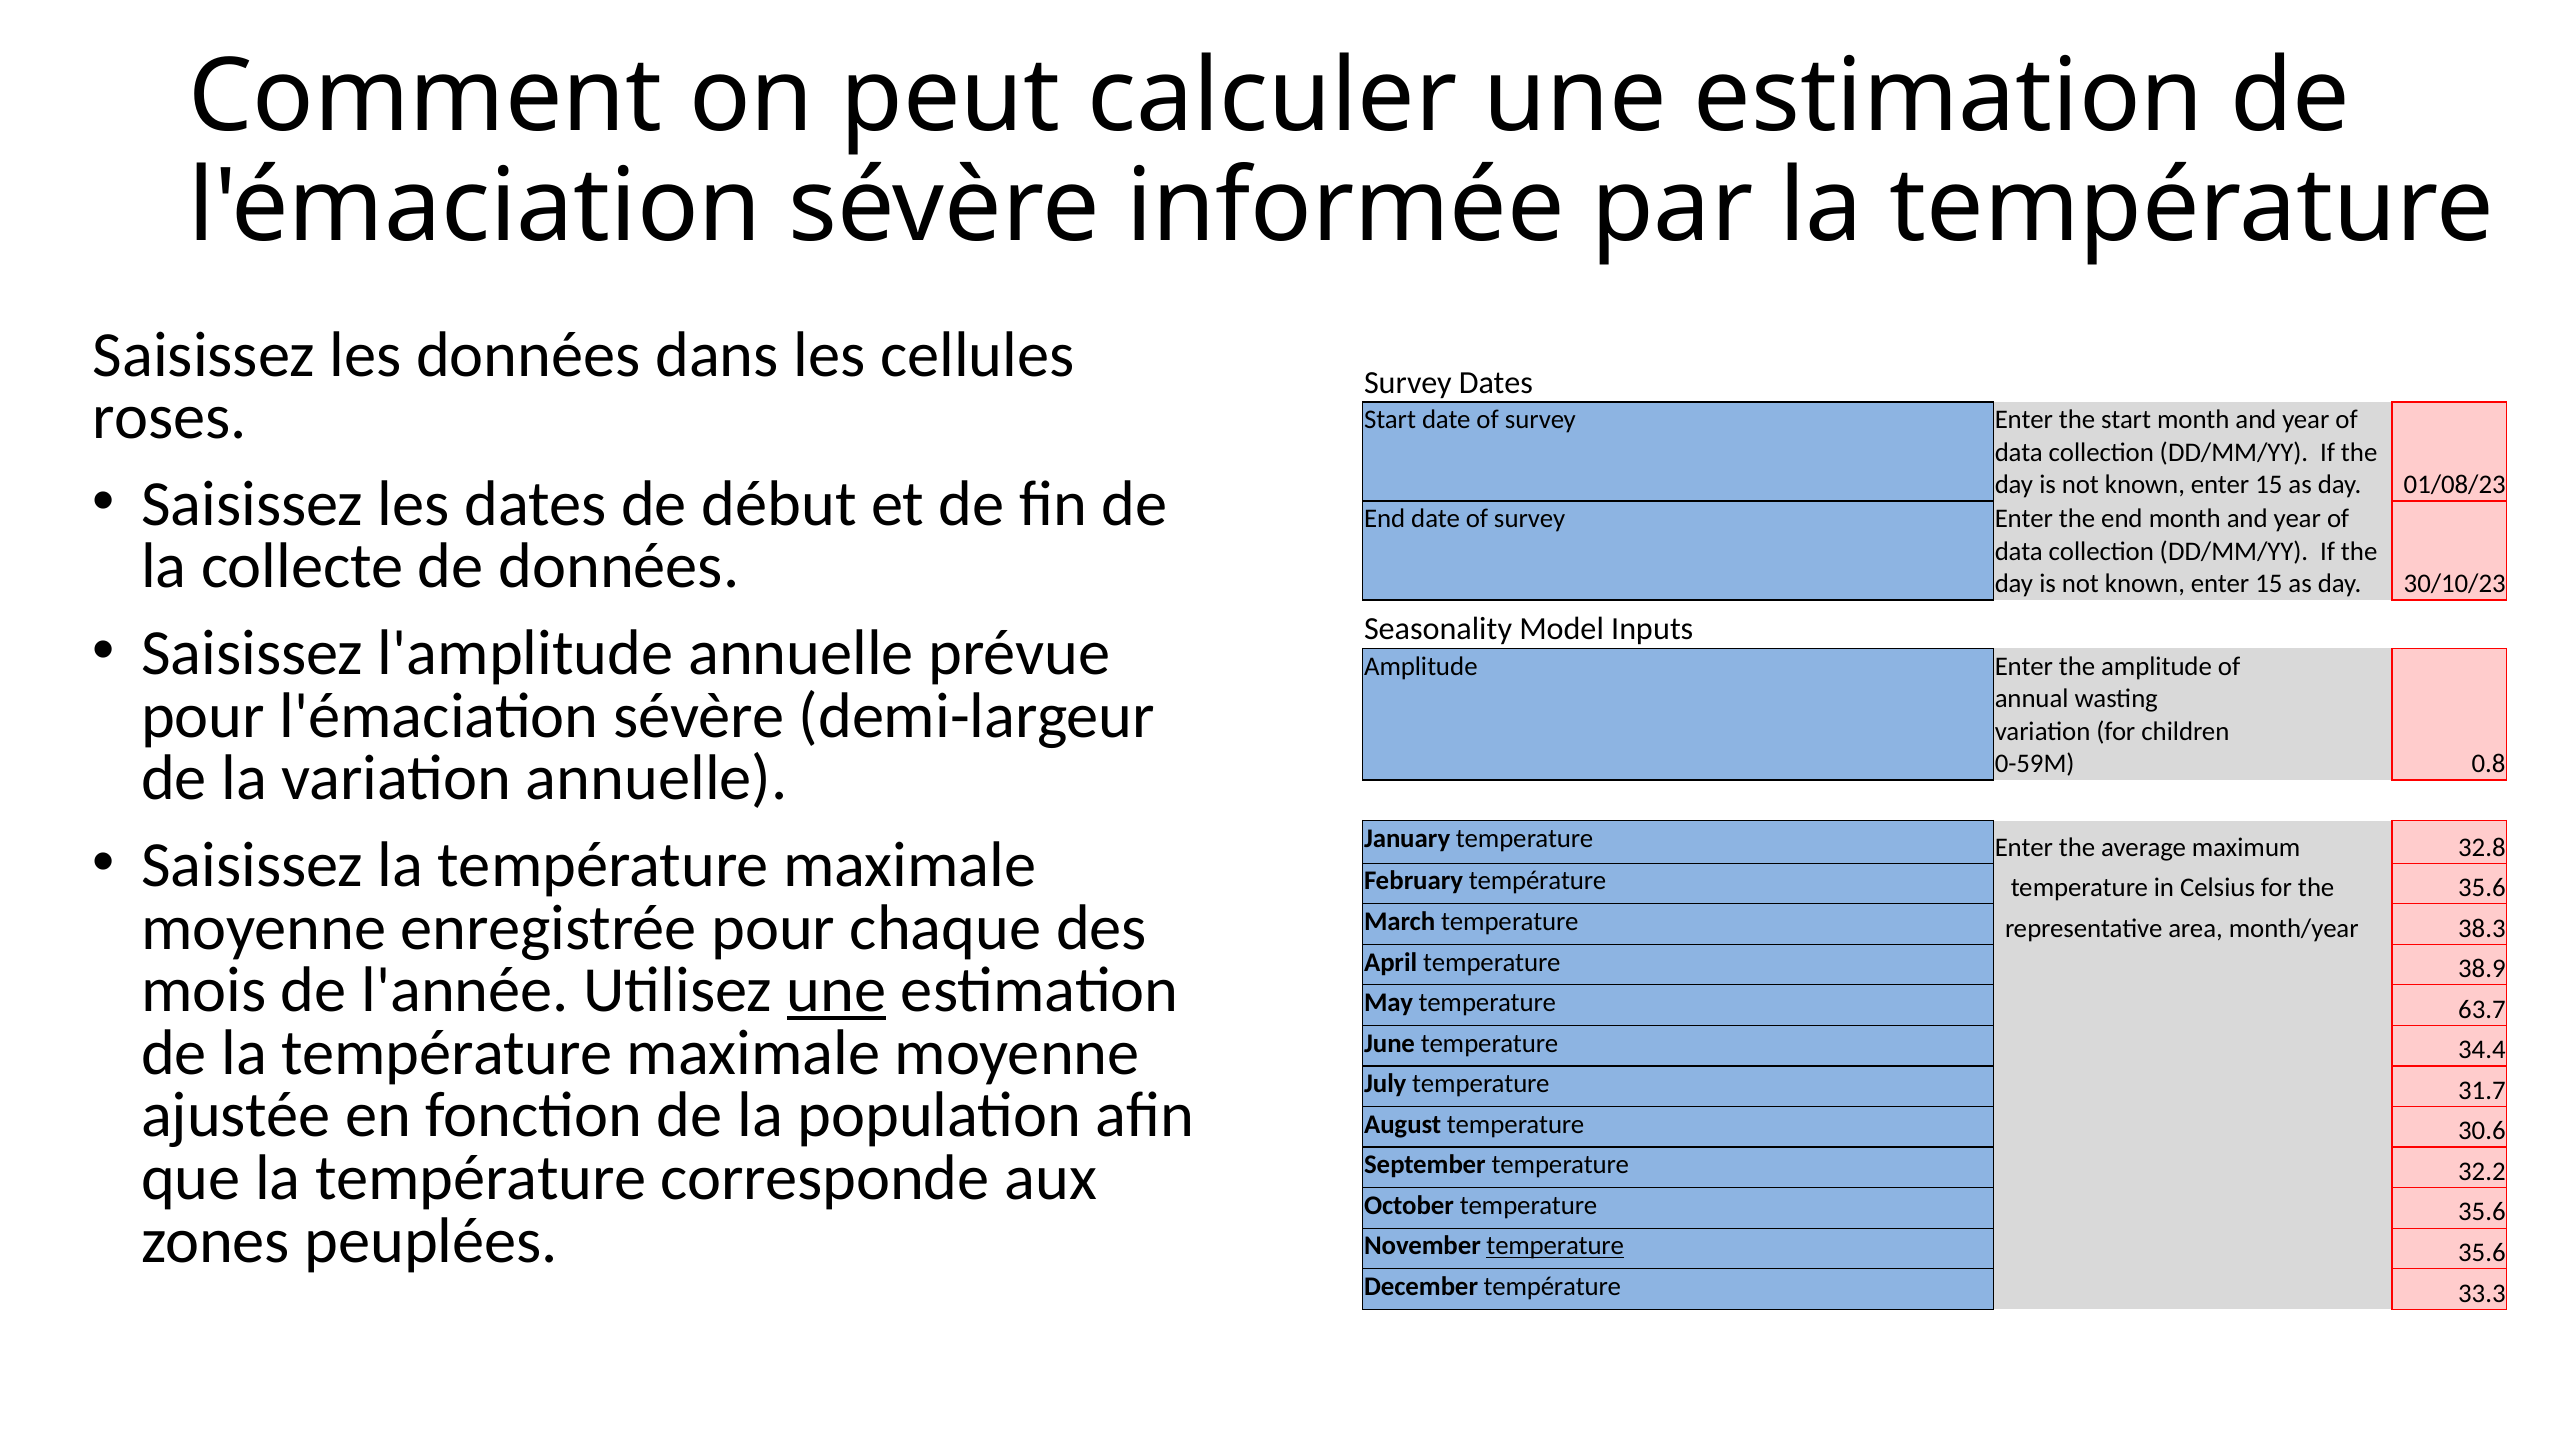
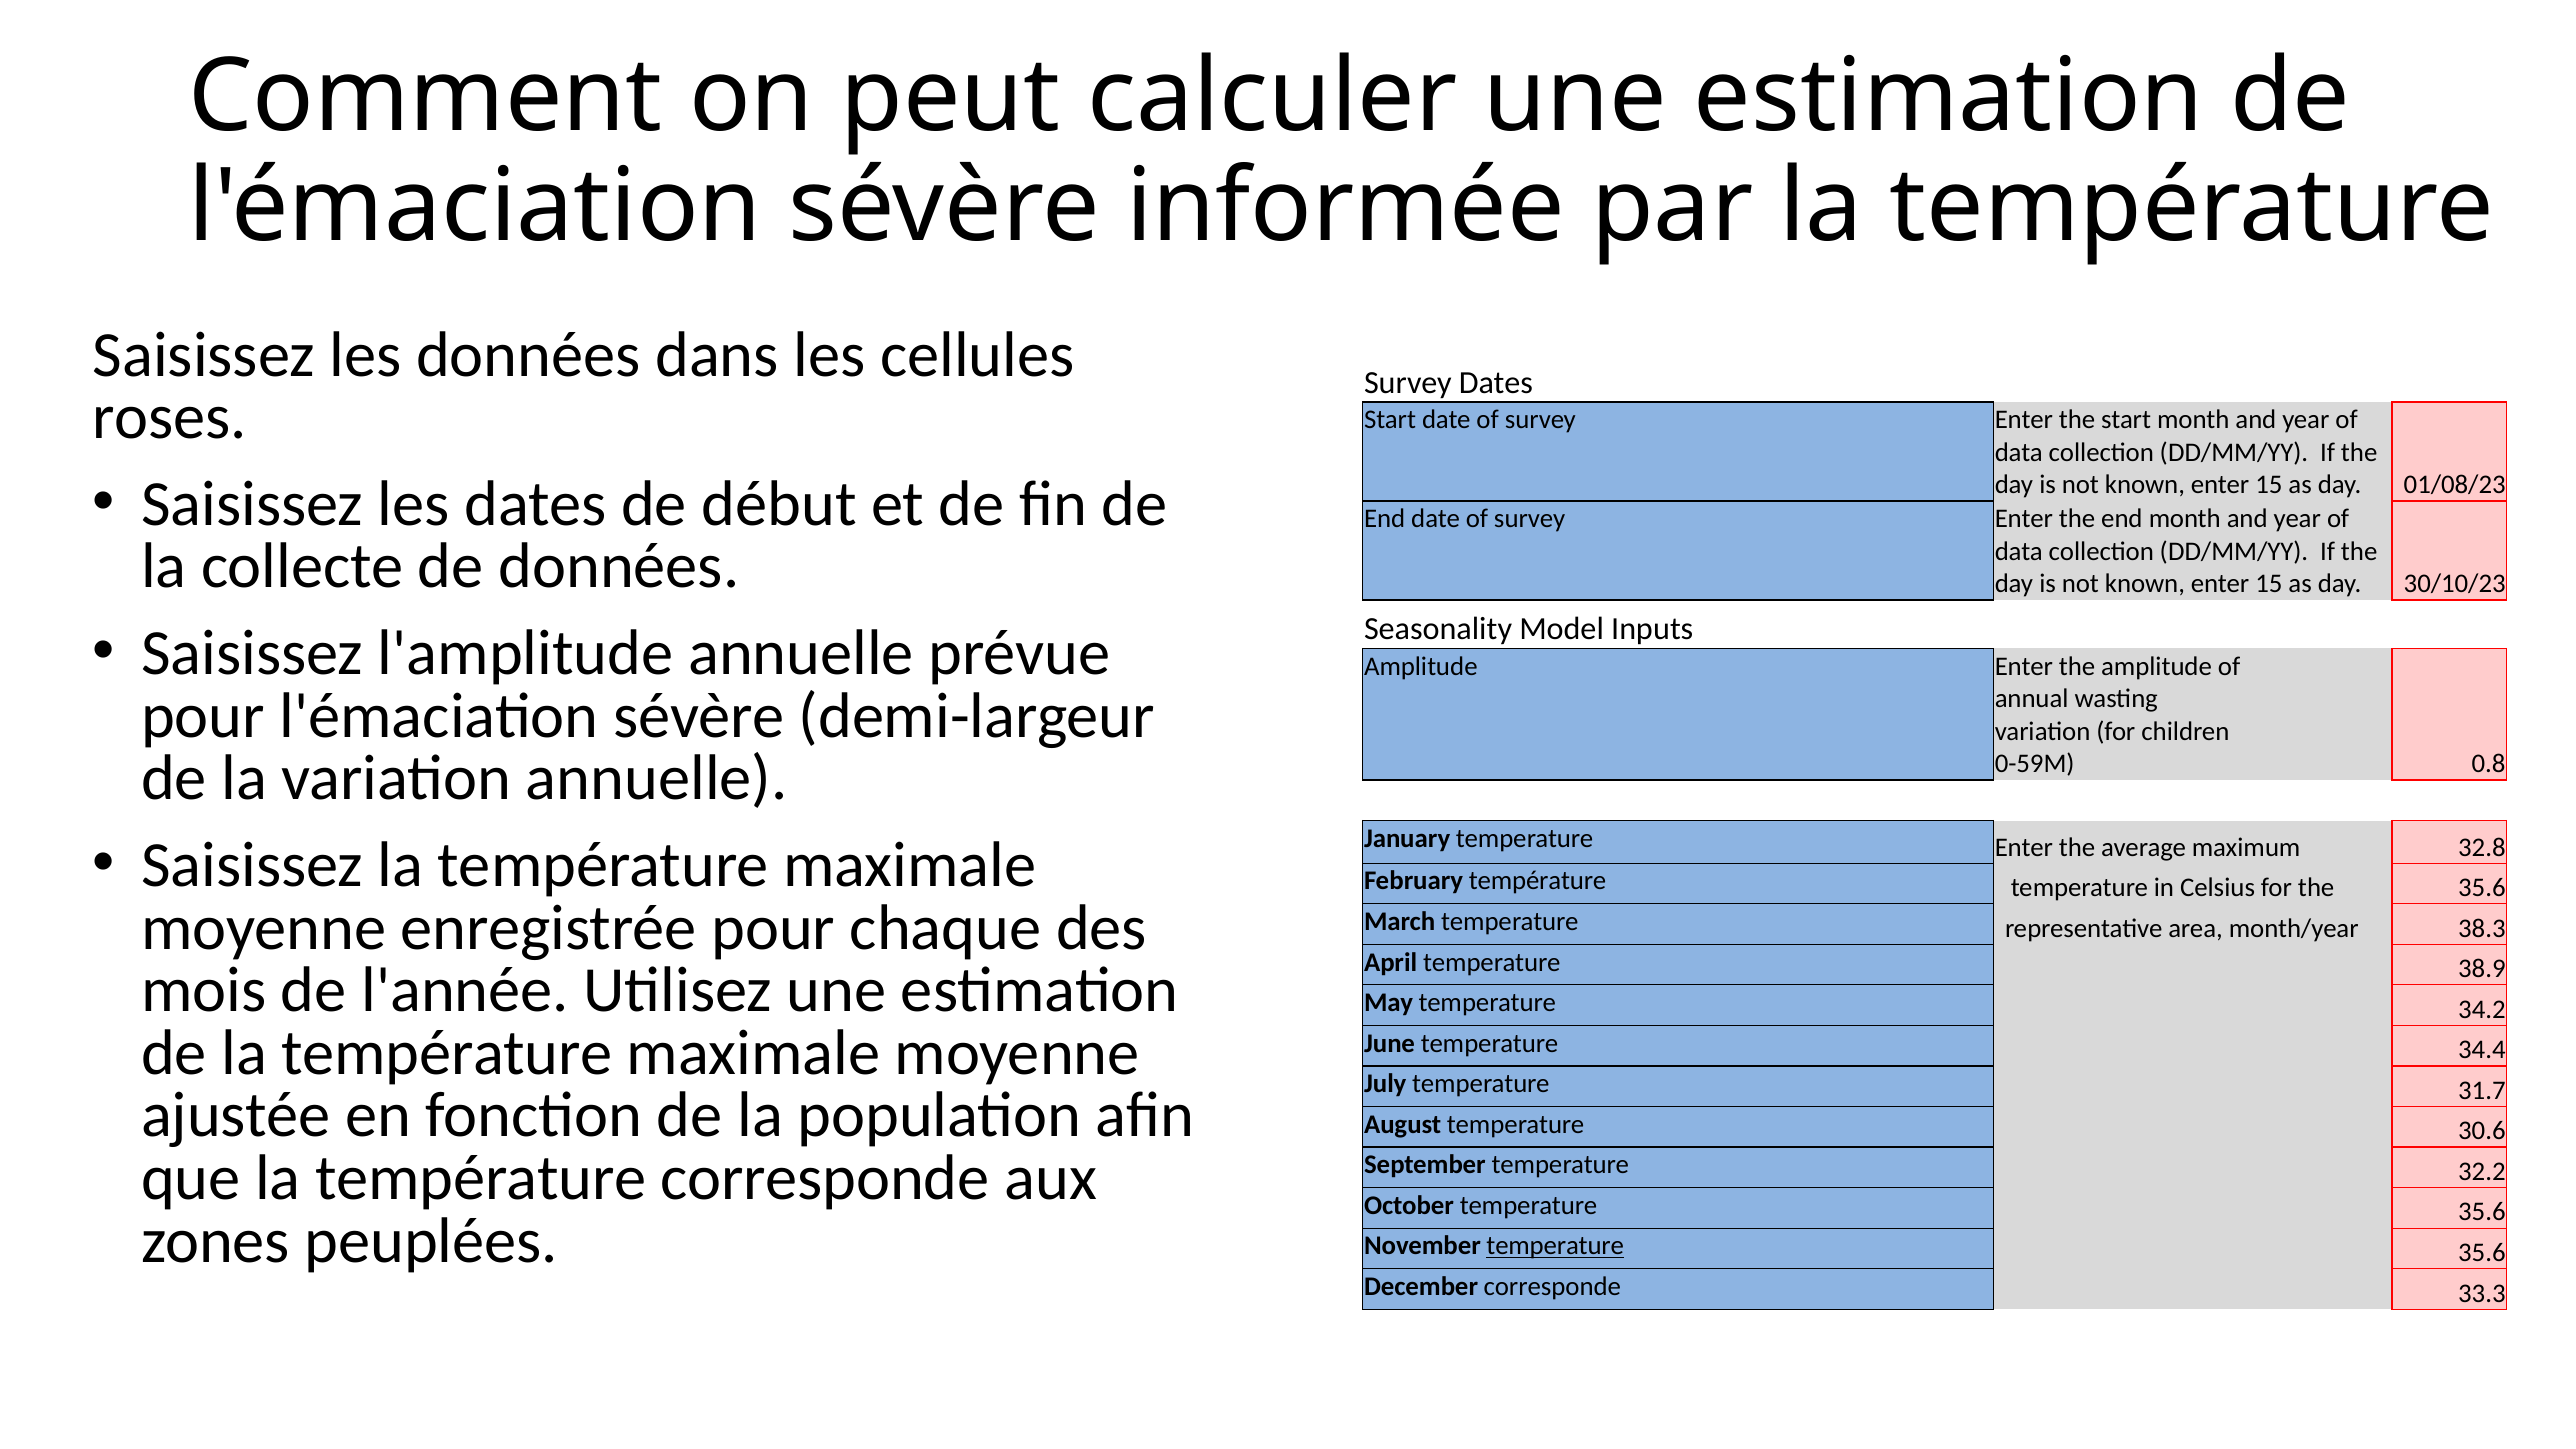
une underline: present -> none (836, 991)
63.7: 63.7 -> 34.2 (2482, 1009)
December température: température -> corresponde (1552, 1286)
